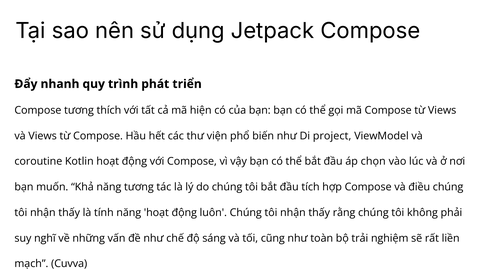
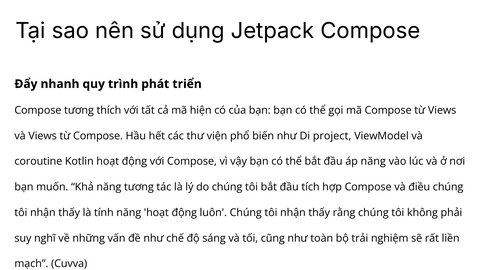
áp chọn: chọn -> năng (373, 162)
